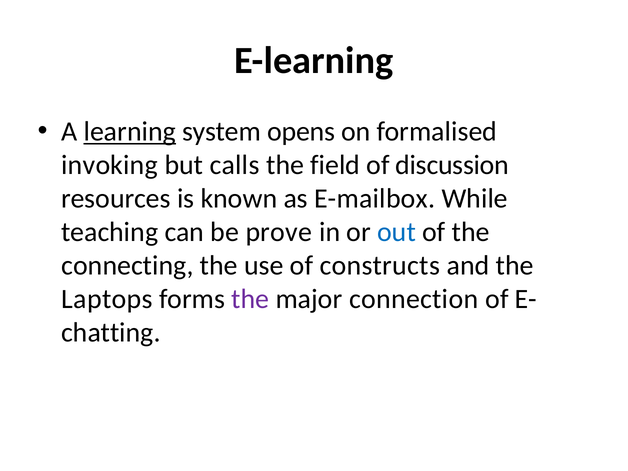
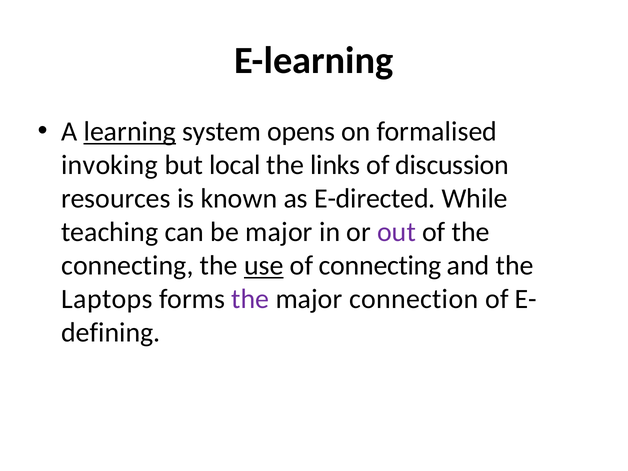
calls: calls -> local (235, 165)
field: field -> links (335, 165)
E-mailbox: E-mailbox -> E-directed (375, 199)
be prove: prove -> major (279, 232)
out colour: blue -> purple (397, 232)
use underline: none -> present (264, 266)
of constructs: constructs -> connecting (380, 266)
chatting: chatting -> defining (111, 333)
